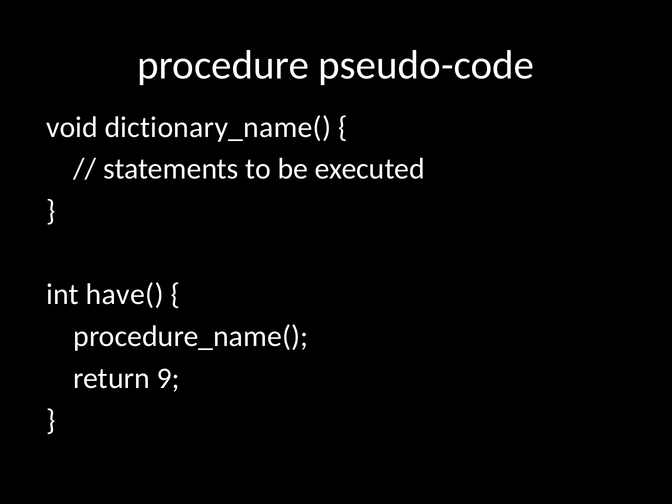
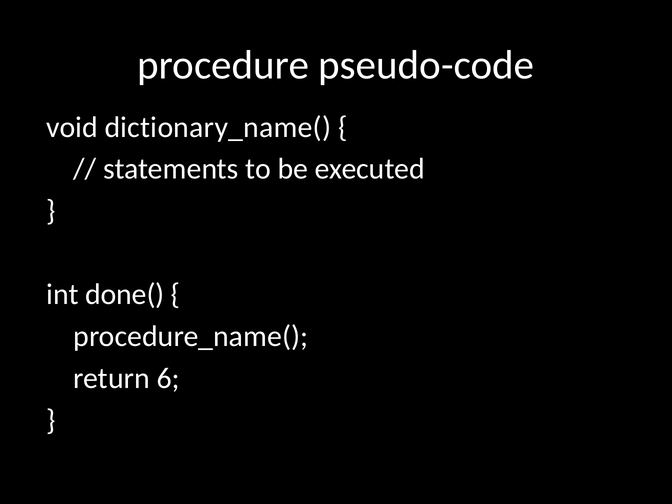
have(: have( -> done( (125, 295)
9: 9 -> 6 (168, 378)
